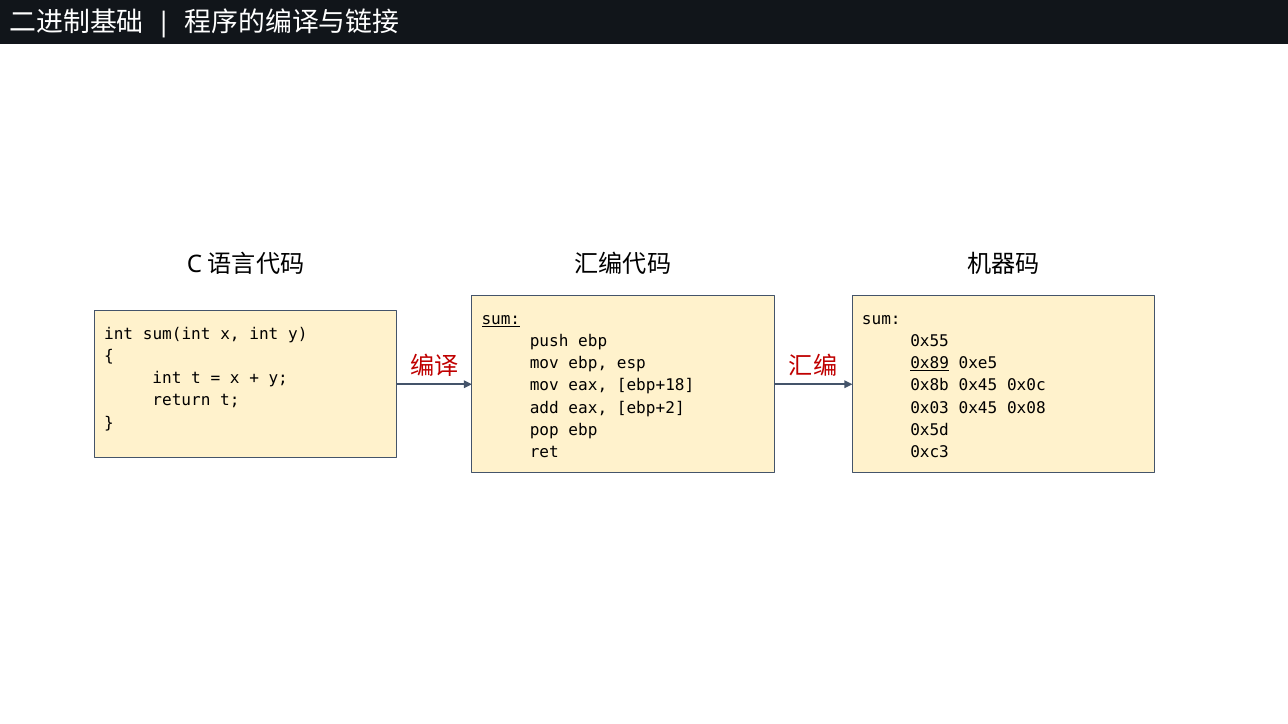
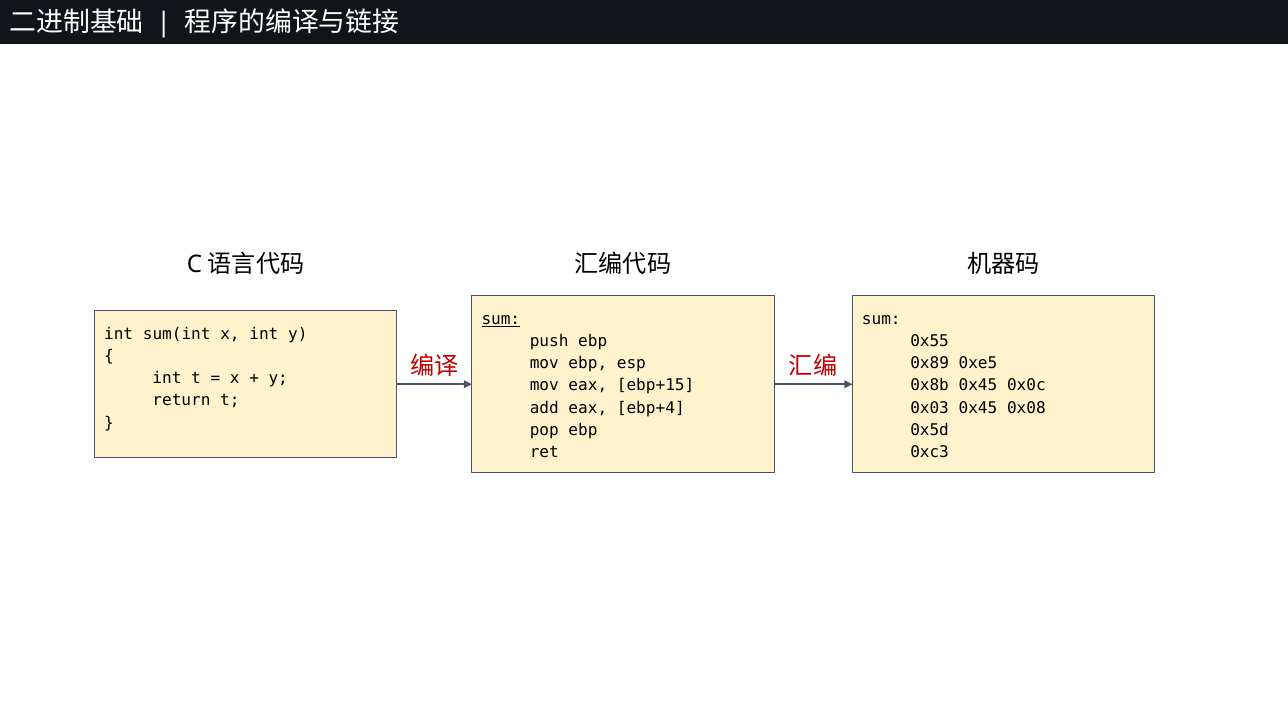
0x89 underline: present -> none (930, 364)
ebp+18: ebp+18 -> ebp+15 (656, 386)
ebp+2: ebp+2 -> ebp+4 (651, 408)
